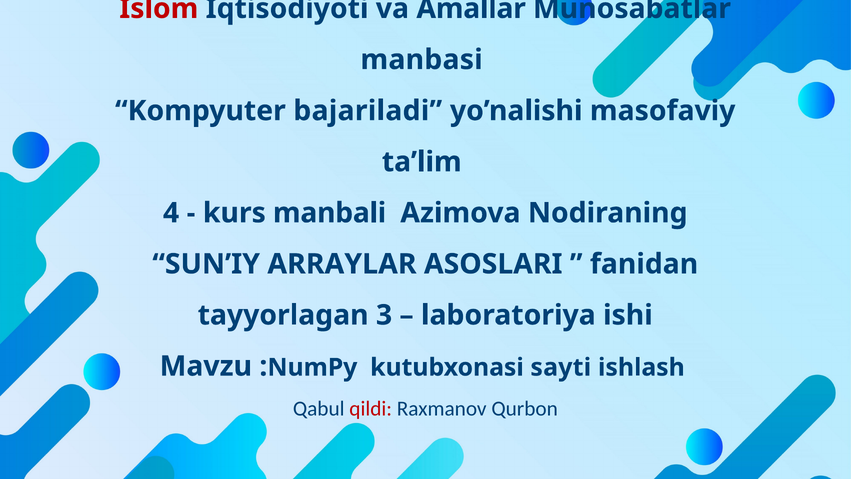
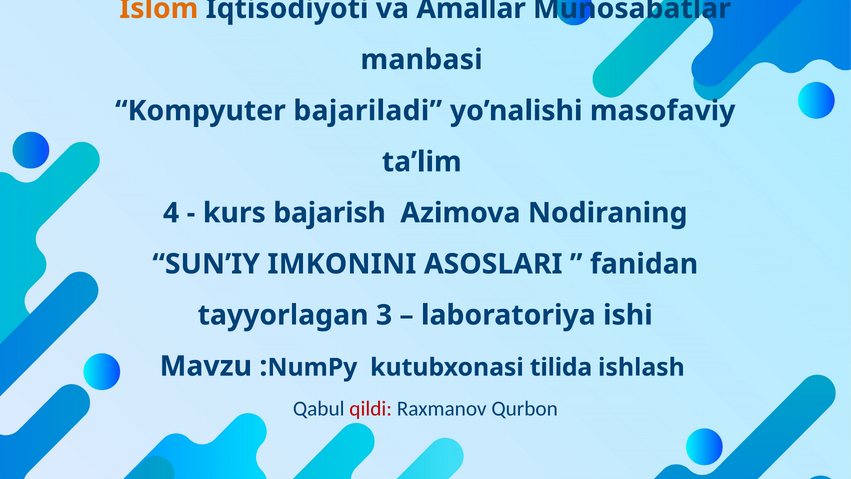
Islom colour: red -> orange (159, 9)
manbali: manbali -> bajarish (330, 213)
ARRAYLAR: ARRAYLAR -> IMKONINI (342, 264)
sayti: sayti -> tilida (561, 367)
